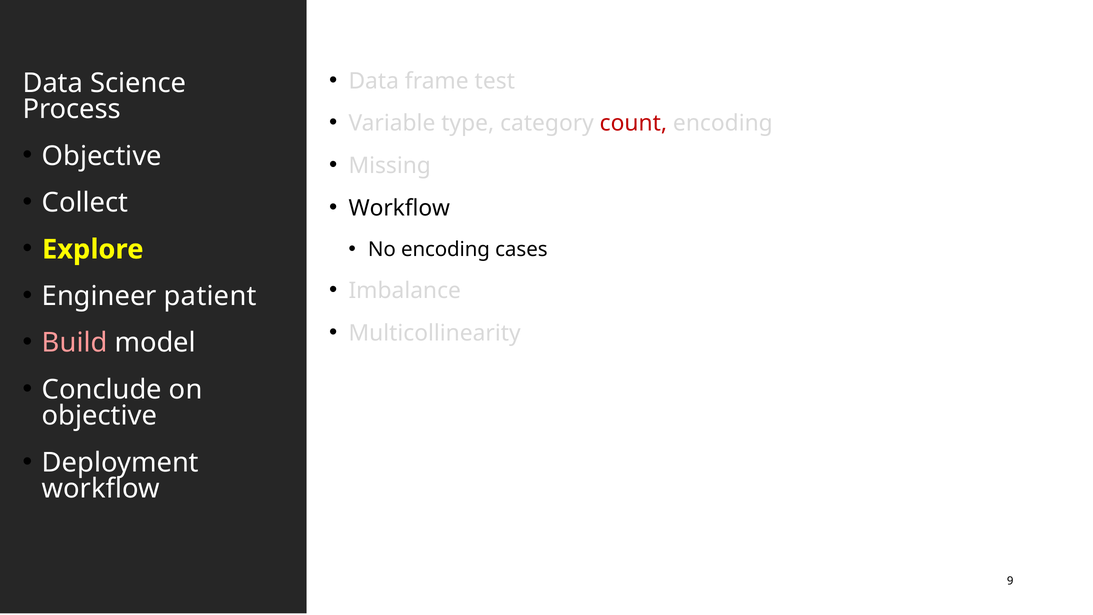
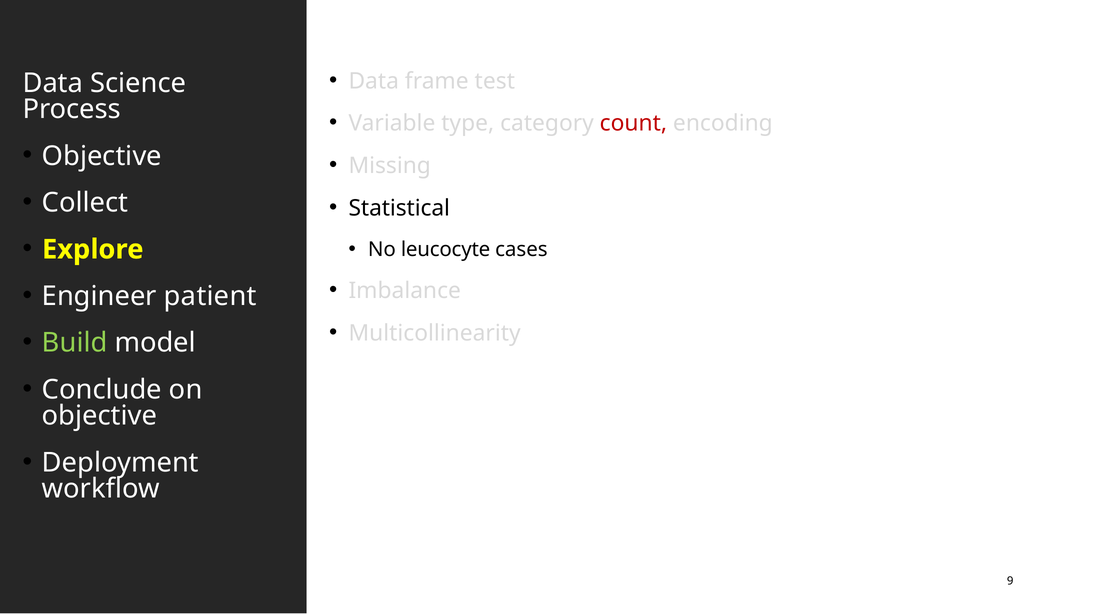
Workflow: Workflow -> Statistical (399, 208)
No encoding: encoding -> leucocyte (446, 249)
Build colour: pink -> light green (75, 343)
